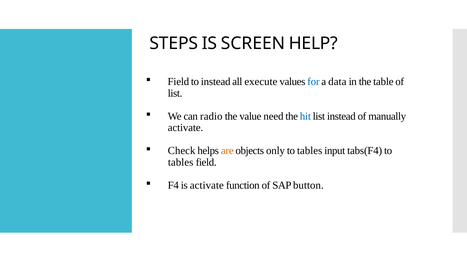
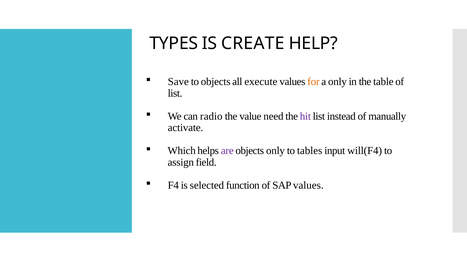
STEPS: STEPS -> TYPES (174, 43)
SCREEN: SCREEN -> CREATE (253, 43)
Field: Field -> Save (178, 82)
to instead: instead -> objects (216, 82)
for colour: blue -> orange (313, 82)
a data: data -> only (337, 82)
hit colour: blue -> purple (305, 117)
Check: Check -> Which (182, 151)
are colour: orange -> purple (227, 151)
tabs(F4: tabs(F4 -> will(F4 (365, 151)
tables: tables -> assign (181, 163)
is activate: activate -> selected (207, 186)
SAP button: button -> values (308, 186)
